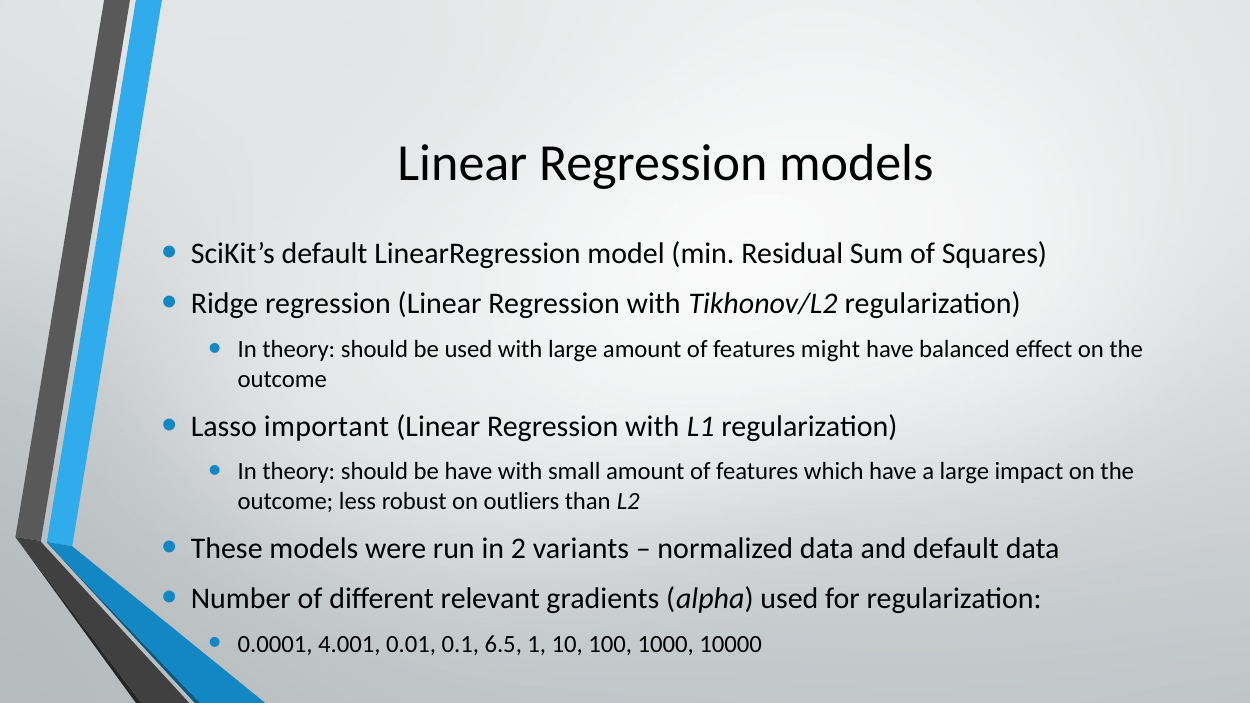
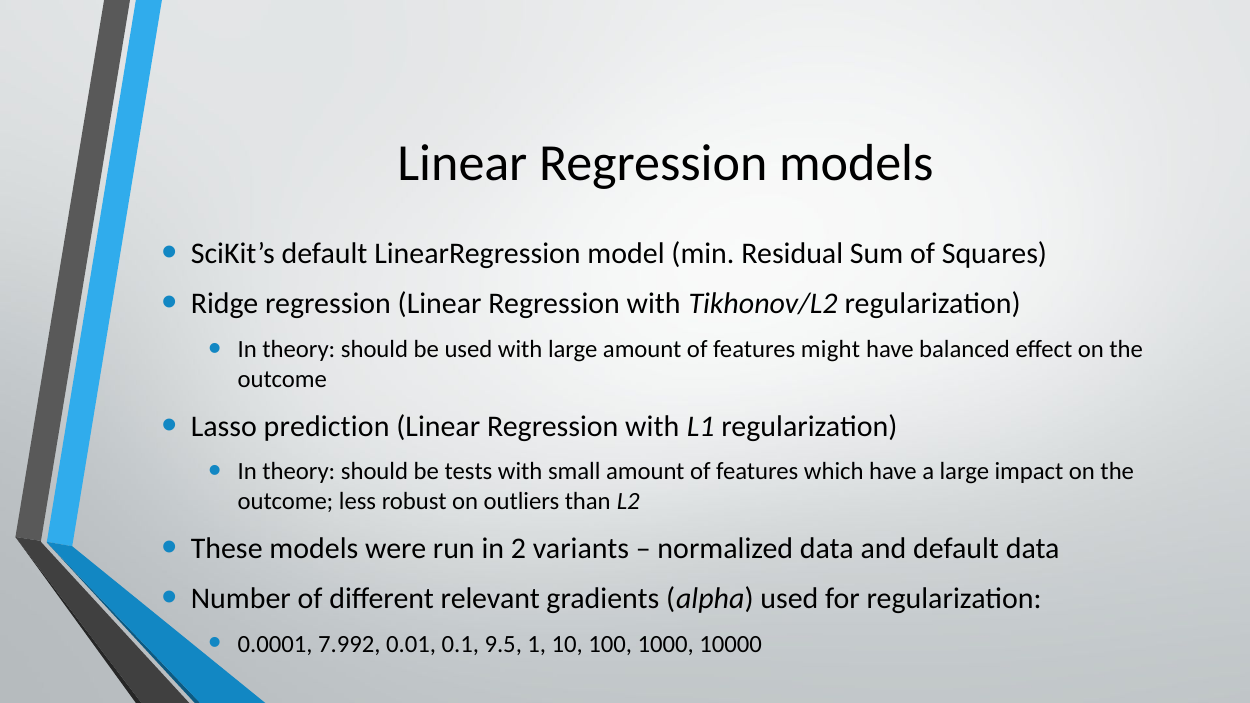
important: important -> prediction (327, 426)
be have: have -> tests (468, 472)
4.001: 4.001 -> 7.992 (349, 644)
6.5: 6.5 -> 9.5 (503, 644)
